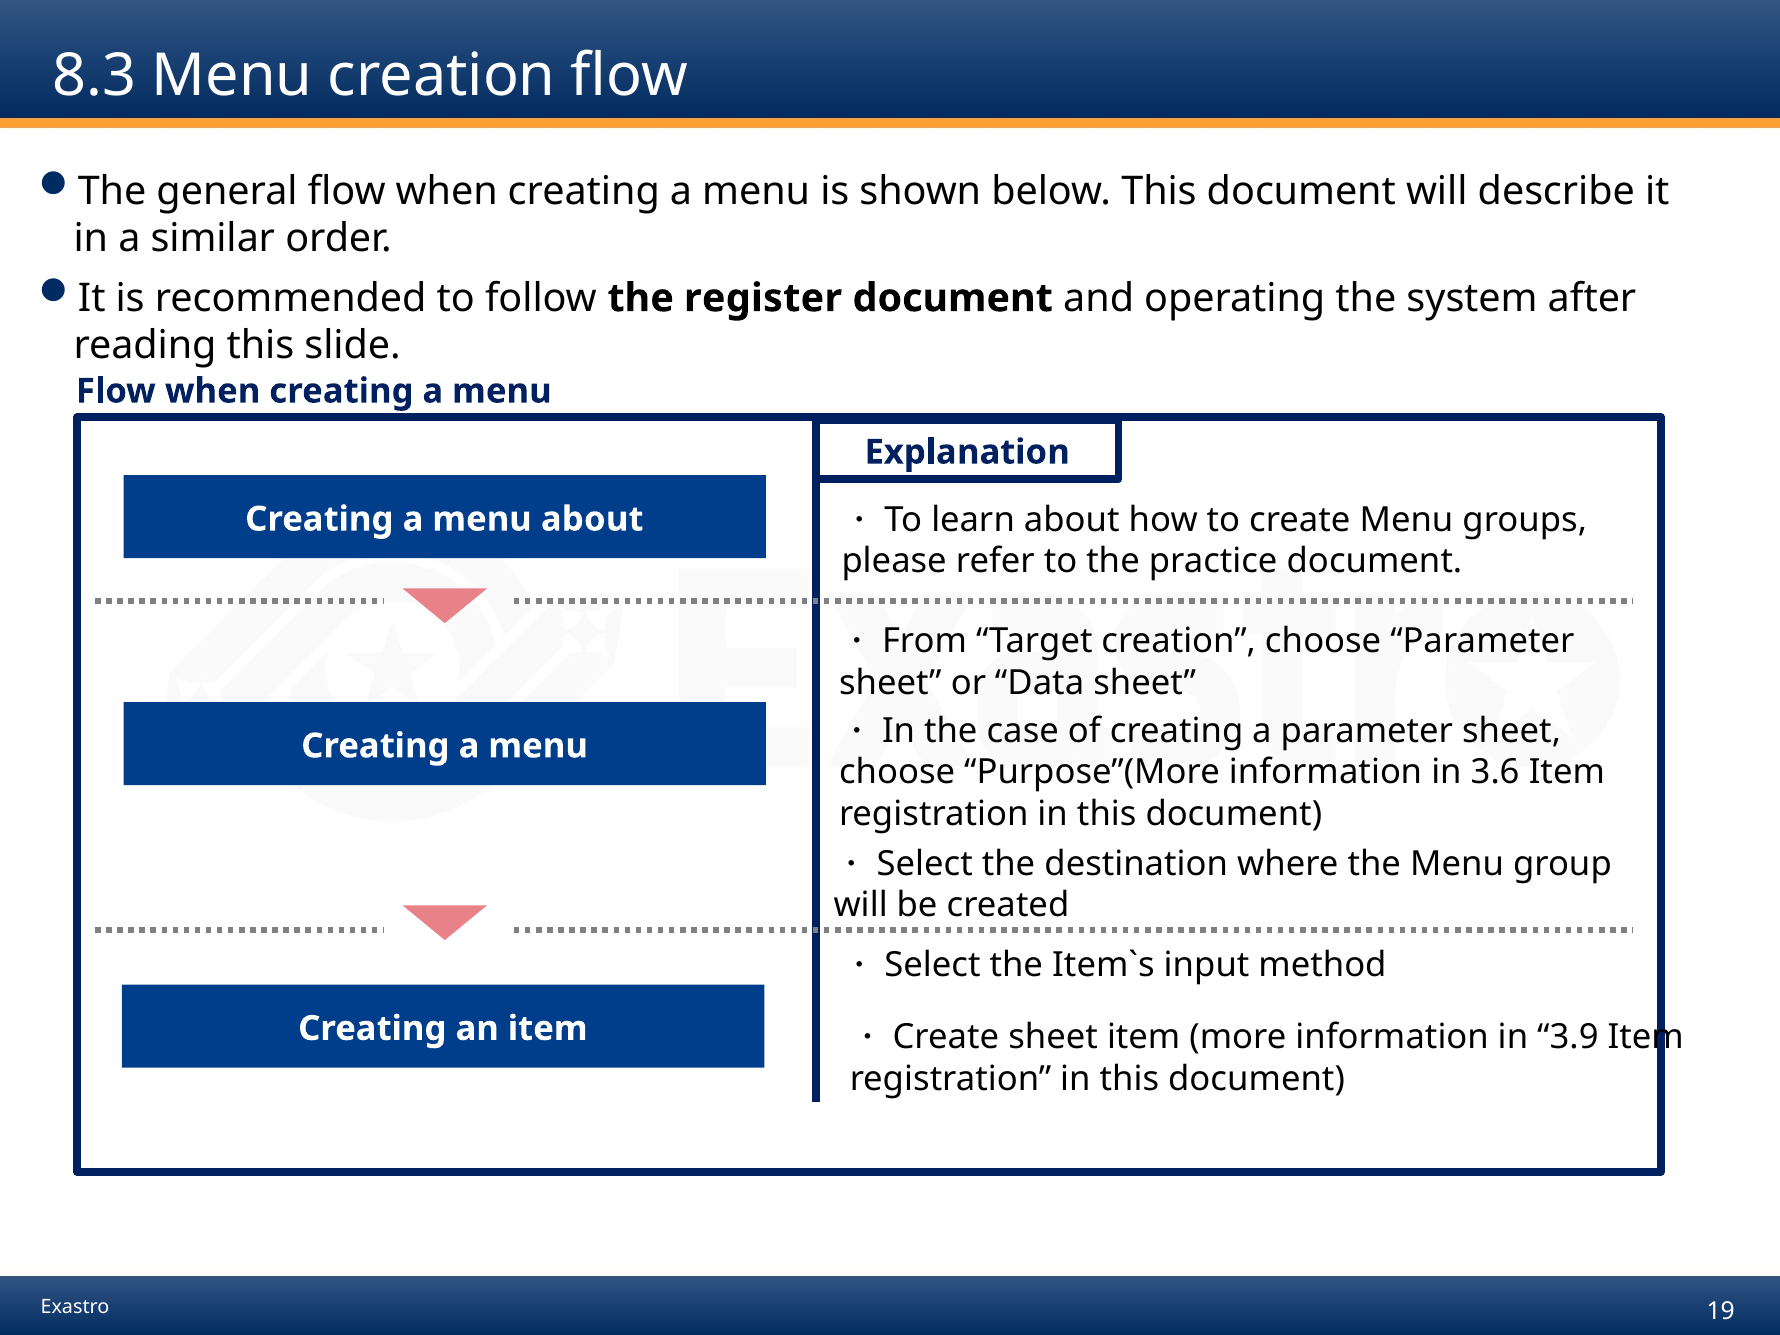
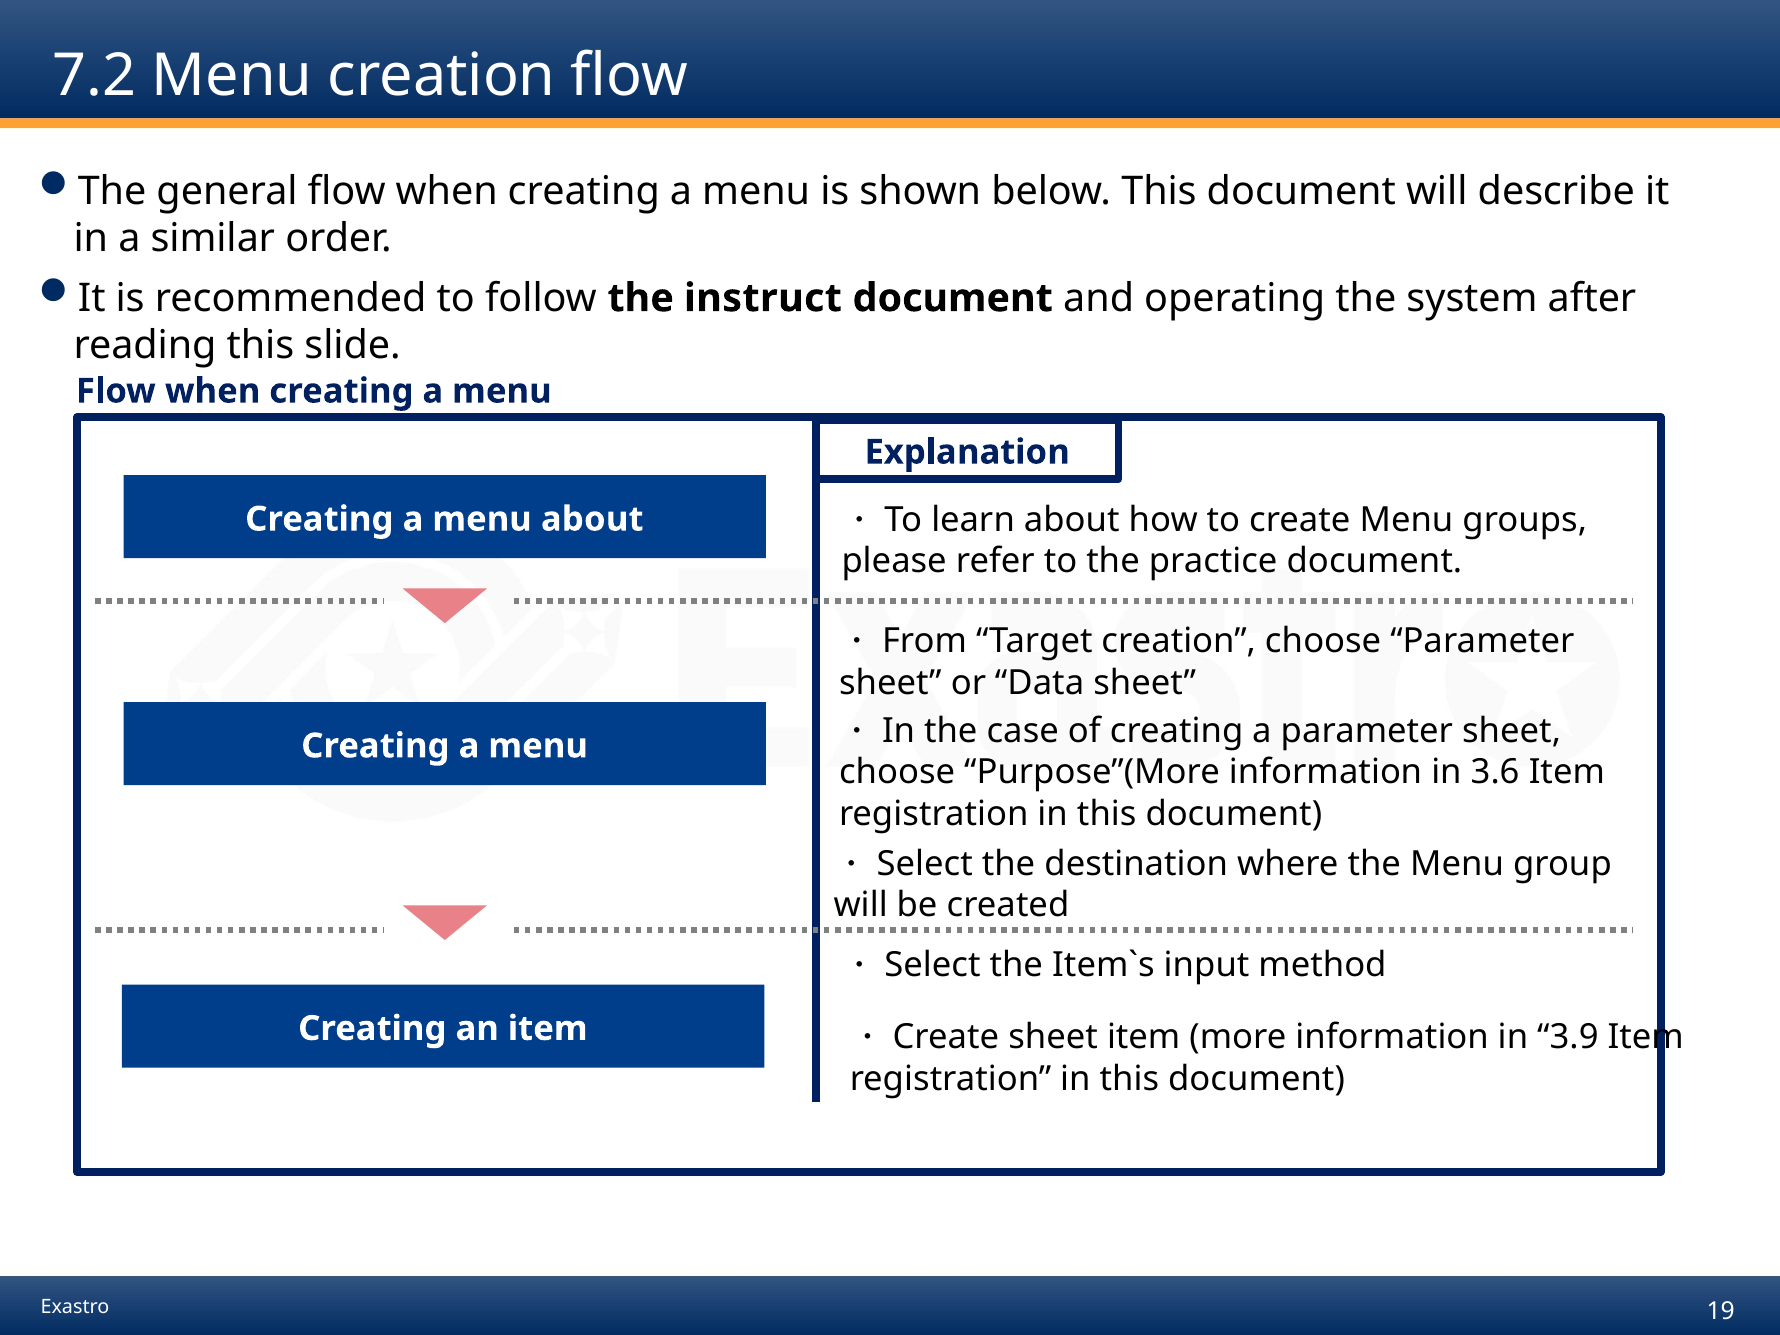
8.3: 8.3 -> 7.2 (95, 76)
register: register -> instruct (763, 298)
